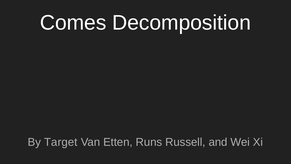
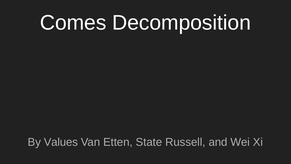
Target: Target -> Values (61, 142)
Runs: Runs -> State (149, 142)
